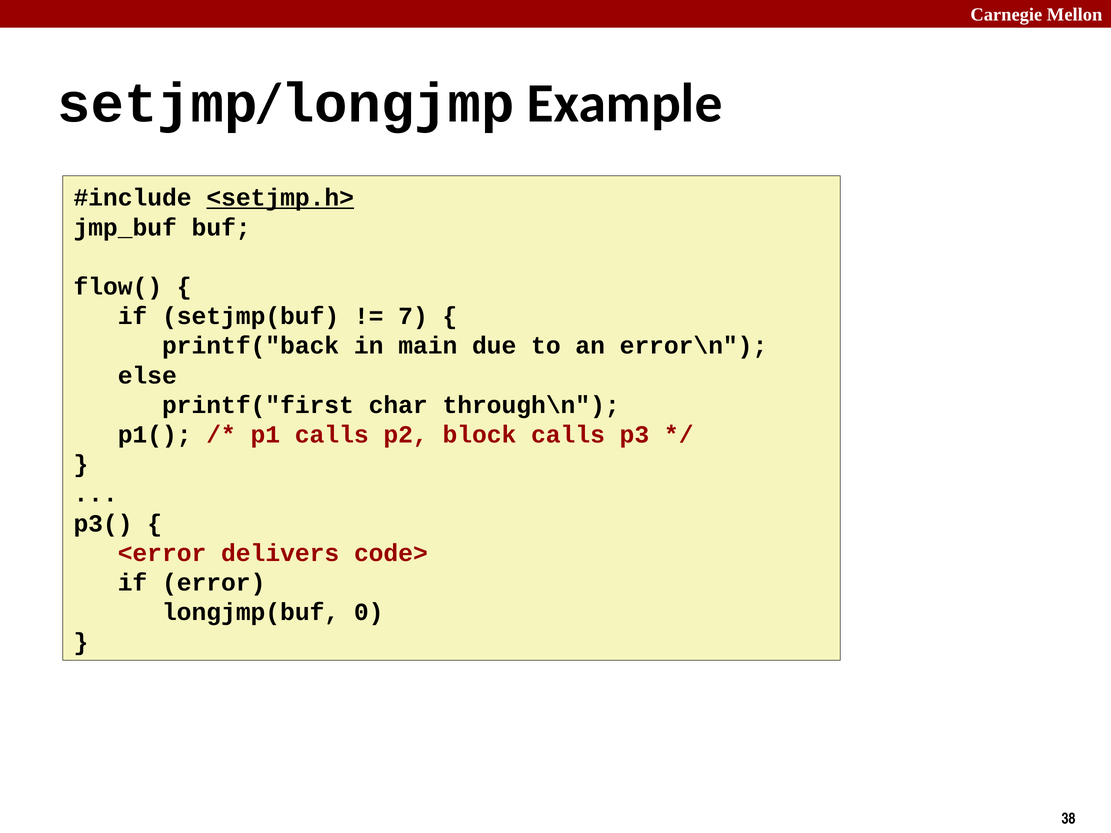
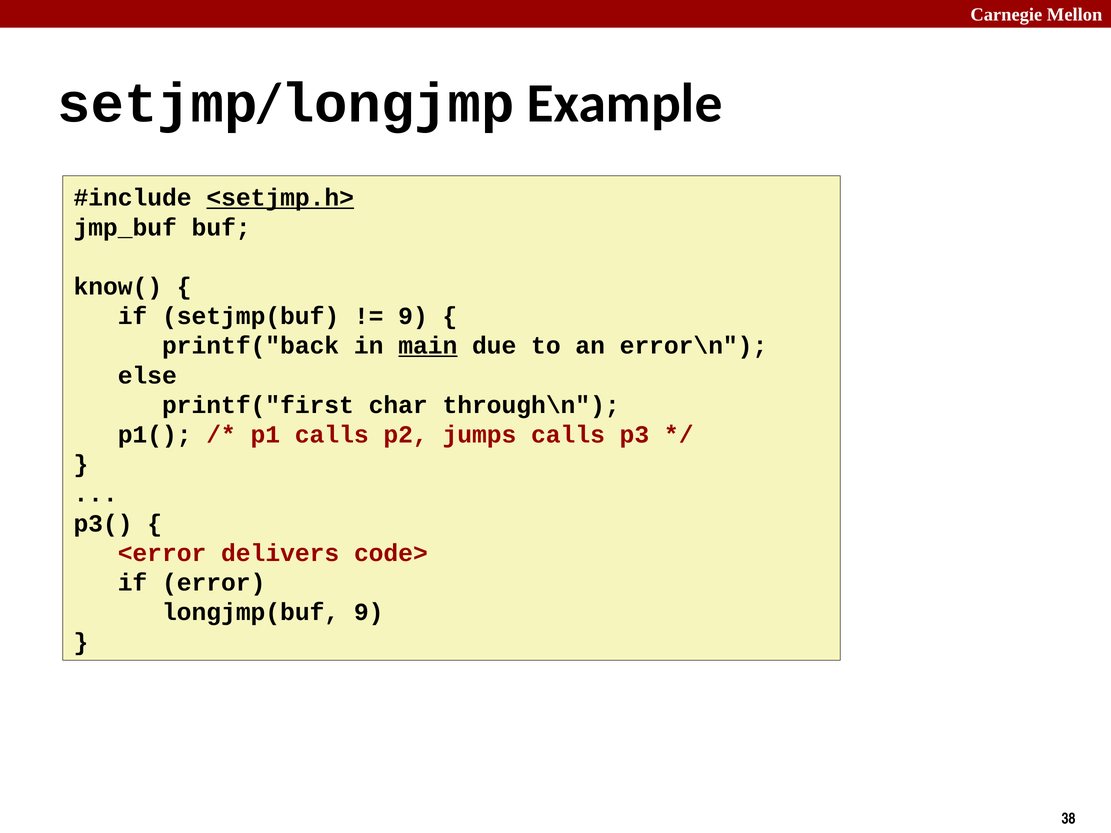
flow(: flow( -> know( (118, 287)
7: 7 -> 9 (413, 316)
main underline: none -> present (428, 346)
block: block -> jumps (479, 435)
longjmp(buf 0: 0 -> 9 (369, 612)
